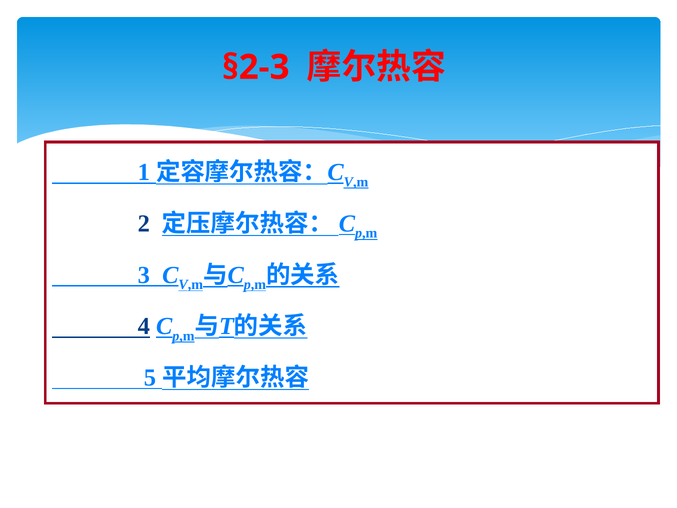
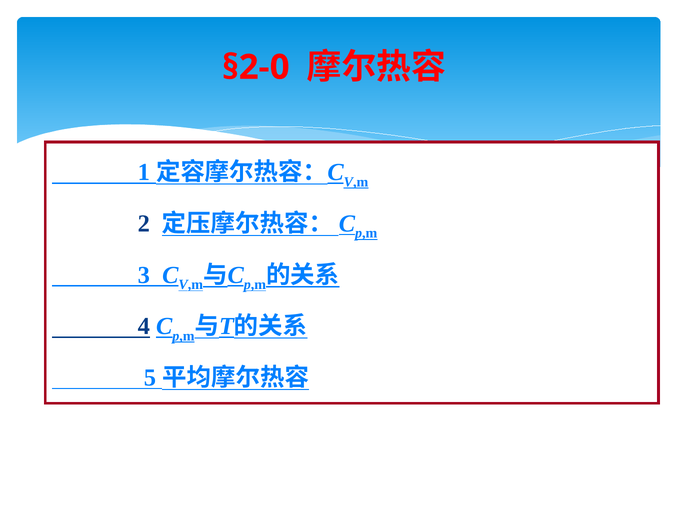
§2-3: §2-3 -> §2-0 (256, 67)
